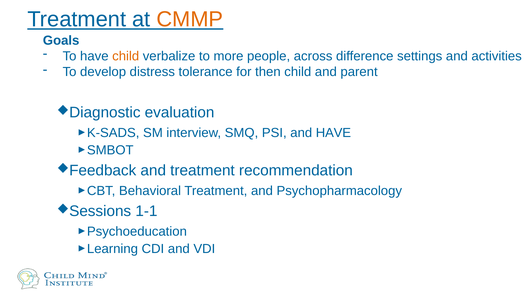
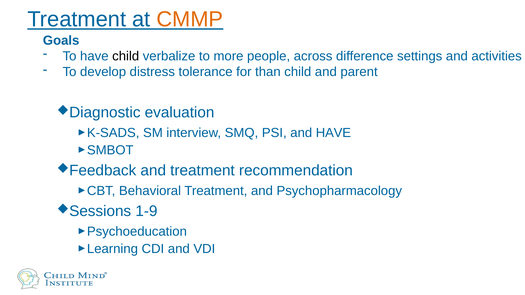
child colour: orange -> black (126, 56)
then: then -> than (268, 72)
1-1: 1-1 -> 1-9 (146, 211)
